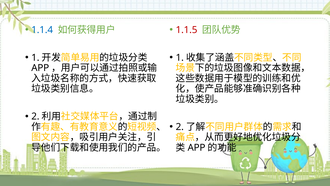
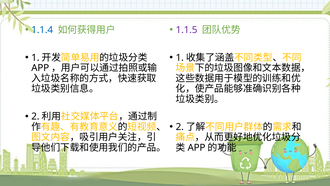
1.1.5 colour: red -> purple (187, 30)
